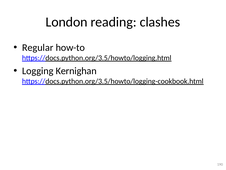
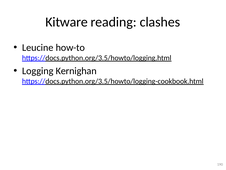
London: London -> Kitware (67, 22)
Regular: Regular -> Leucine (38, 47)
